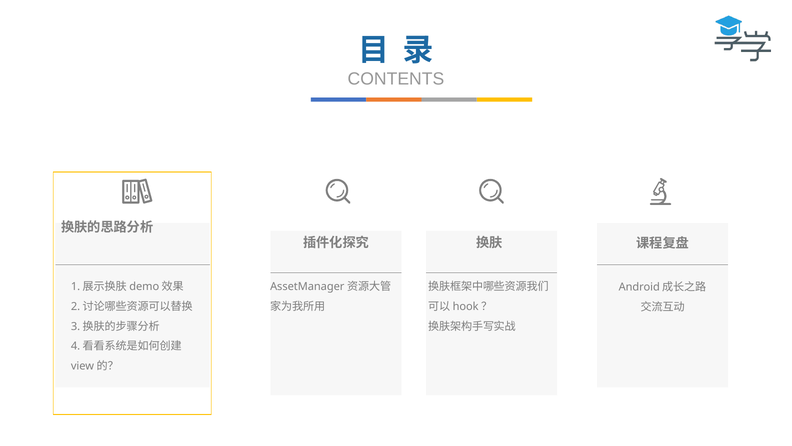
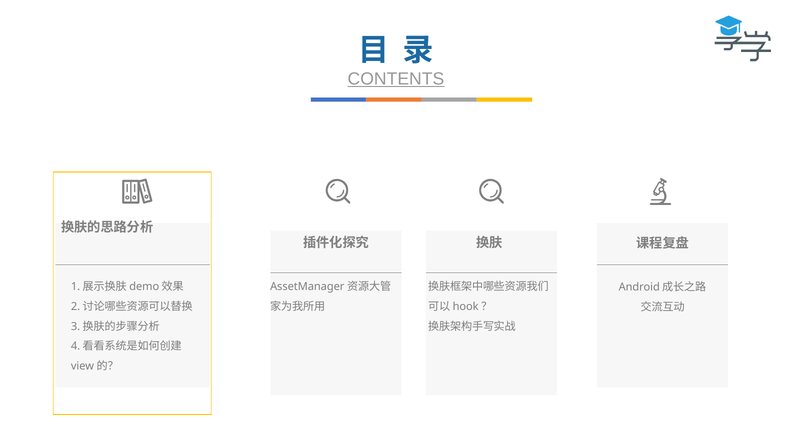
CONTENTS underline: none -> present (396, 79)
